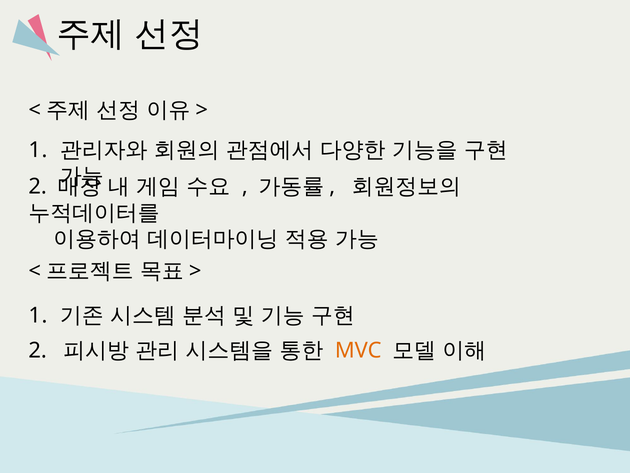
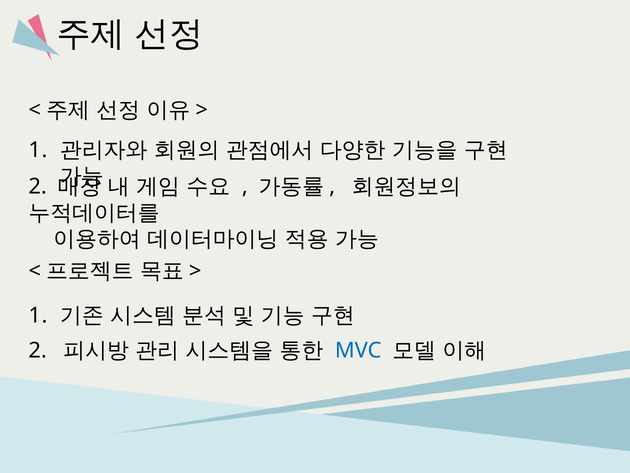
MVC colour: orange -> blue (358, 350)
